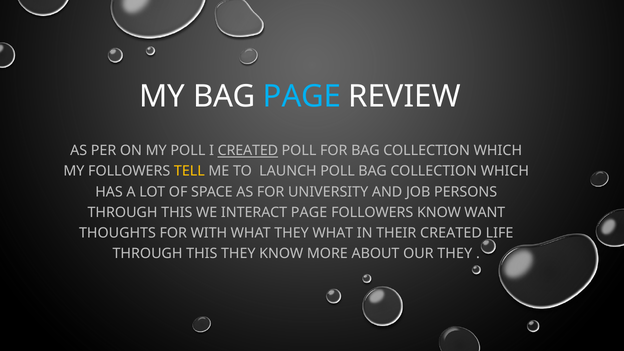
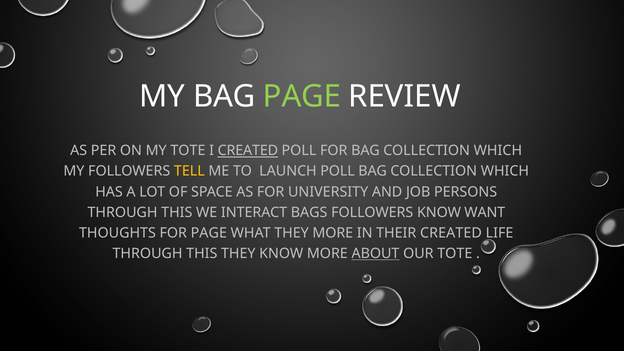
PAGE colour: light blue -> light green (302, 97)
MY POLL: POLL -> TOTE (188, 151)
INTERACT PAGE: PAGE -> BAGS (309, 212)
FOR WITH: WITH -> PAGE (209, 233)
THEY WHAT: WHAT -> MORE (333, 233)
ABOUT underline: none -> present (375, 254)
OUR THEY: THEY -> TOTE (455, 254)
